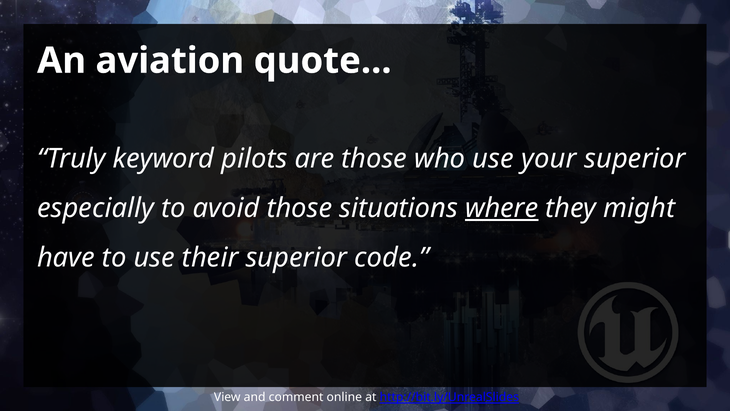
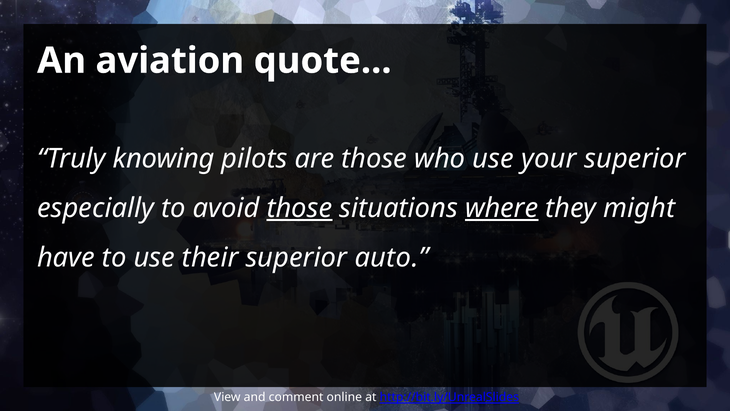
keyword: keyword -> knowing (164, 159)
those underline: none -> present (299, 208)
code: code -> auto (392, 257)
